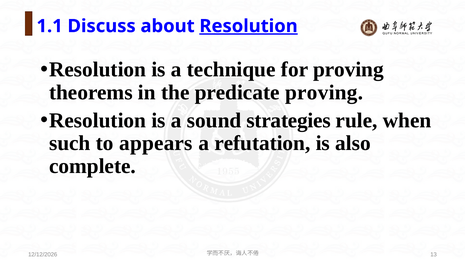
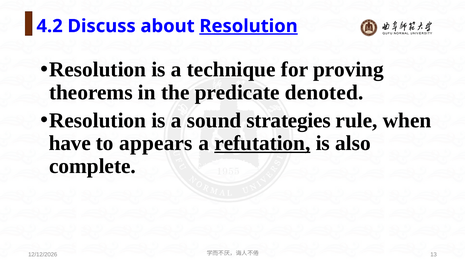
1.1: 1.1 -> 4.2 (50, 26)
predicate proving: proving -> denoted (324, 93)
such: such -> have (70, 144)
refutation underline: none -> present (262, 144)
